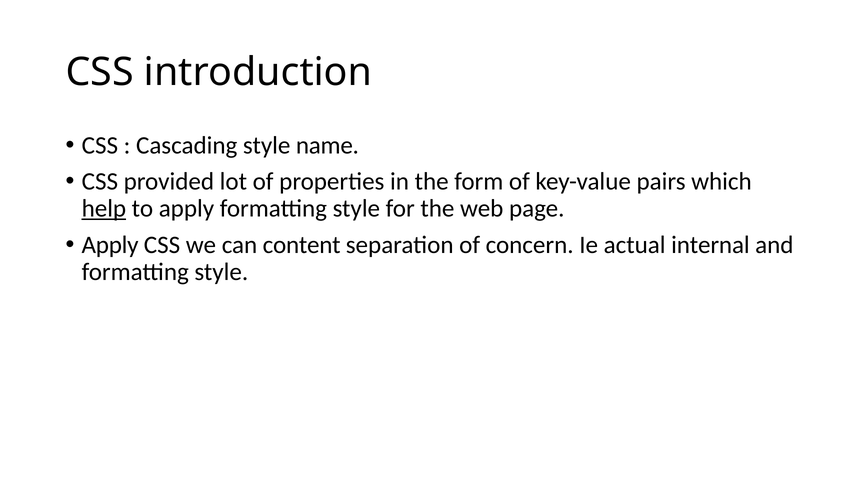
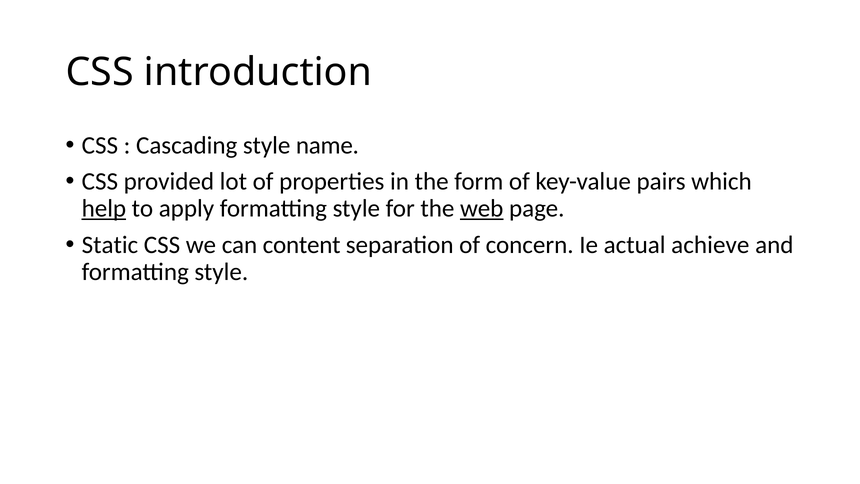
web underline: none -> present (482, 209)
Apply: Apply -> Static (110, 245)
internal: internal -> achieve (710, 245)
